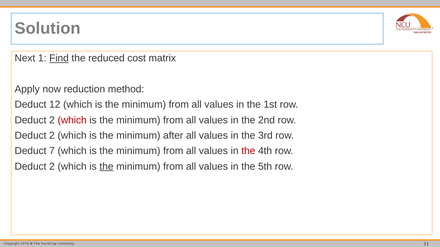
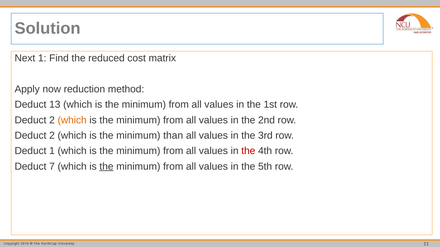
Find underline: present -> none (59, 58)
12: 12 -> 13 (55, 105)
which colour: red -> orange (72, 120)
after: after -> than (173, 136)
Deduct 7: 7 -> 1 (52, 151)
2: 2 -> 7 (52, 167)
